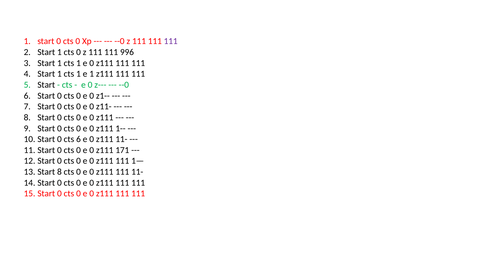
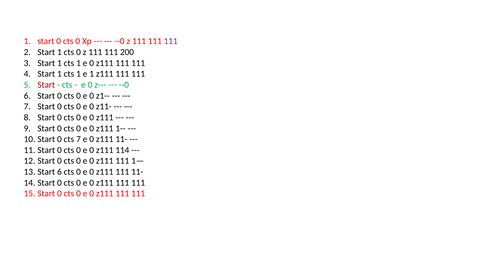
996: 996 -> 200 (127, 52)
Start colour: black -> red (46, 85)
cts 6: 6 -> 7 (78, 139)
171: 171 -> 114 (122, 150)
8: 8 -> 6 (59, 172)
